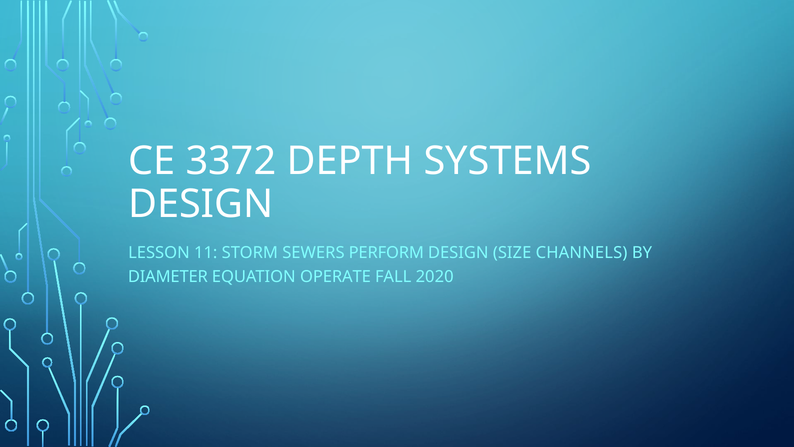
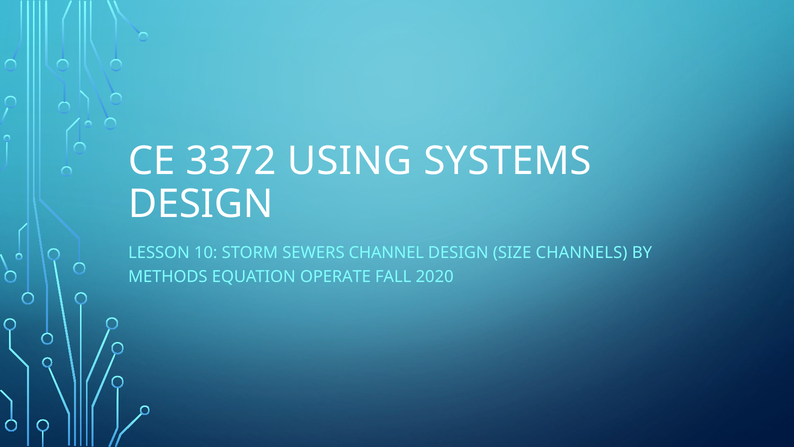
DEPTH: DEPTH -> USING (350, 161)
11: 11 -> 10 (206, 253)
PERFORM: PERFORM -> CHANNEL (386, 253)
DIAMETER: DIAMETER -> METHODS (168, 276)
